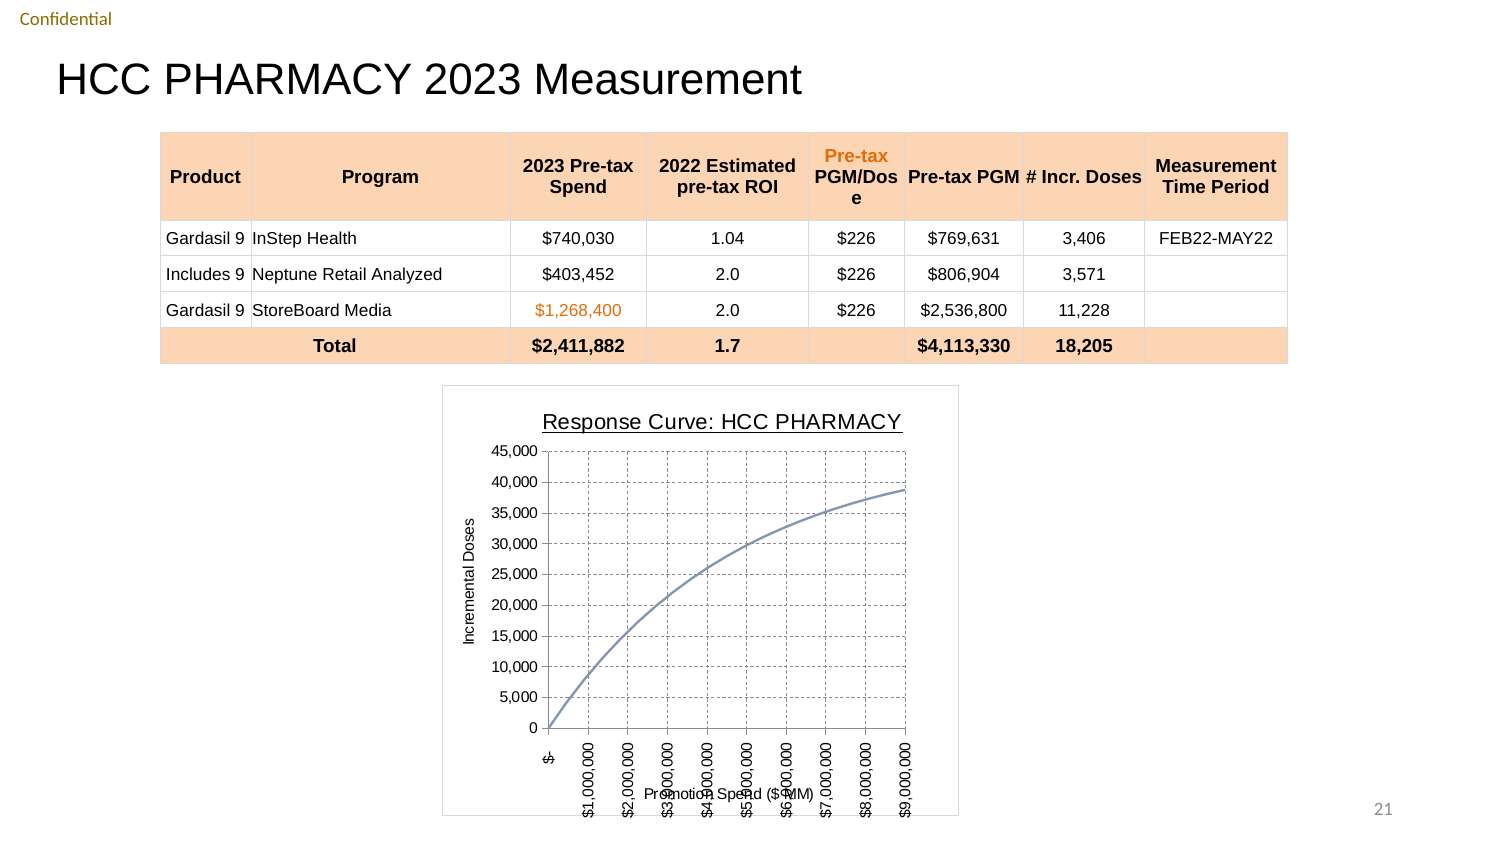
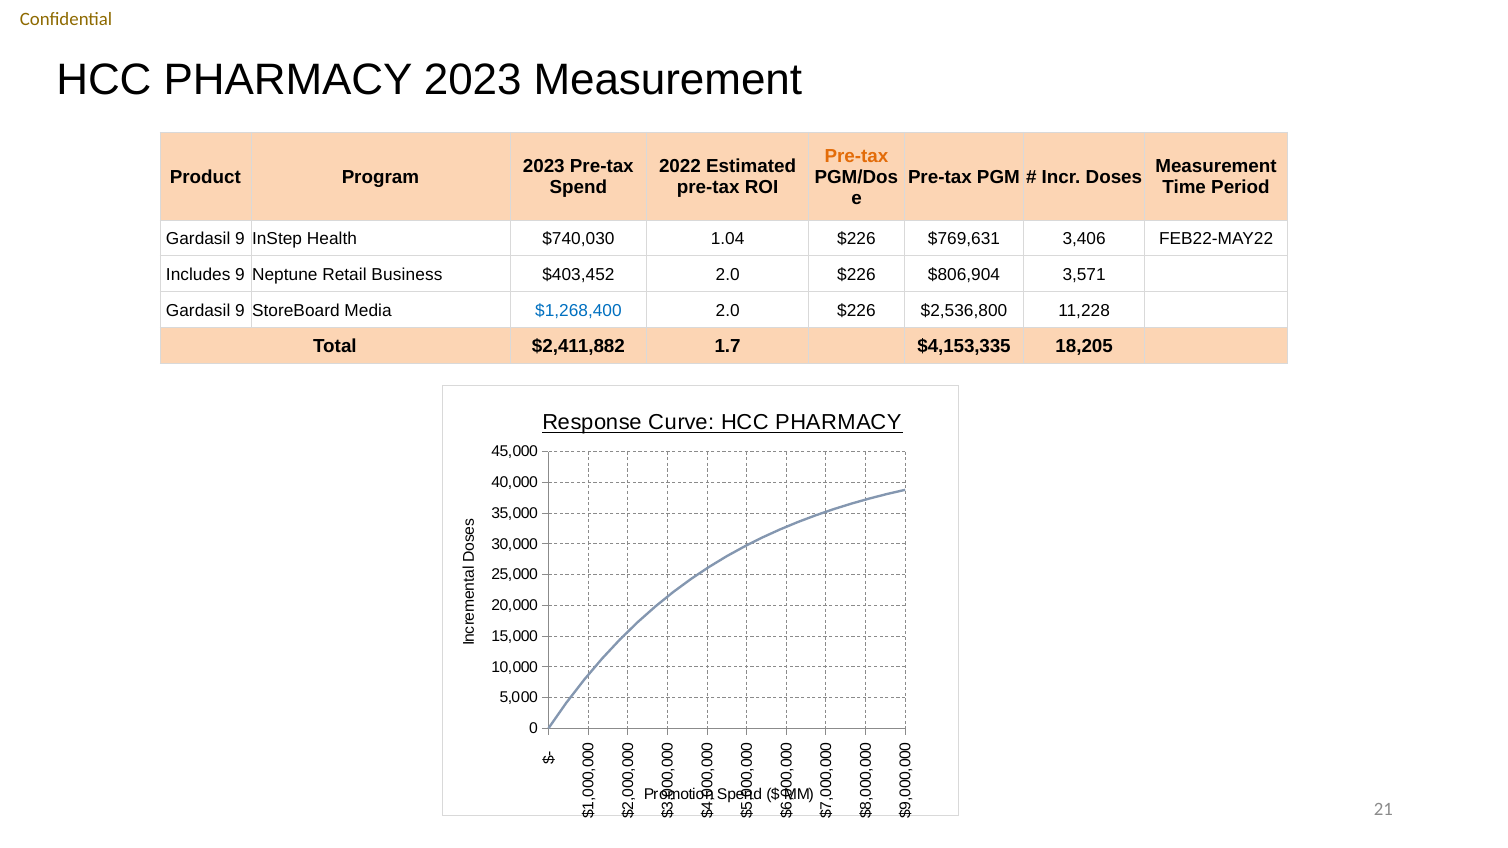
Analyzed: Analyzed -> Business (407, 275)
$1,268,400 colour: orange -> blue (578, 311)
$4,113,330: $4,113,330 -> $4,153,335 (964, 347)
